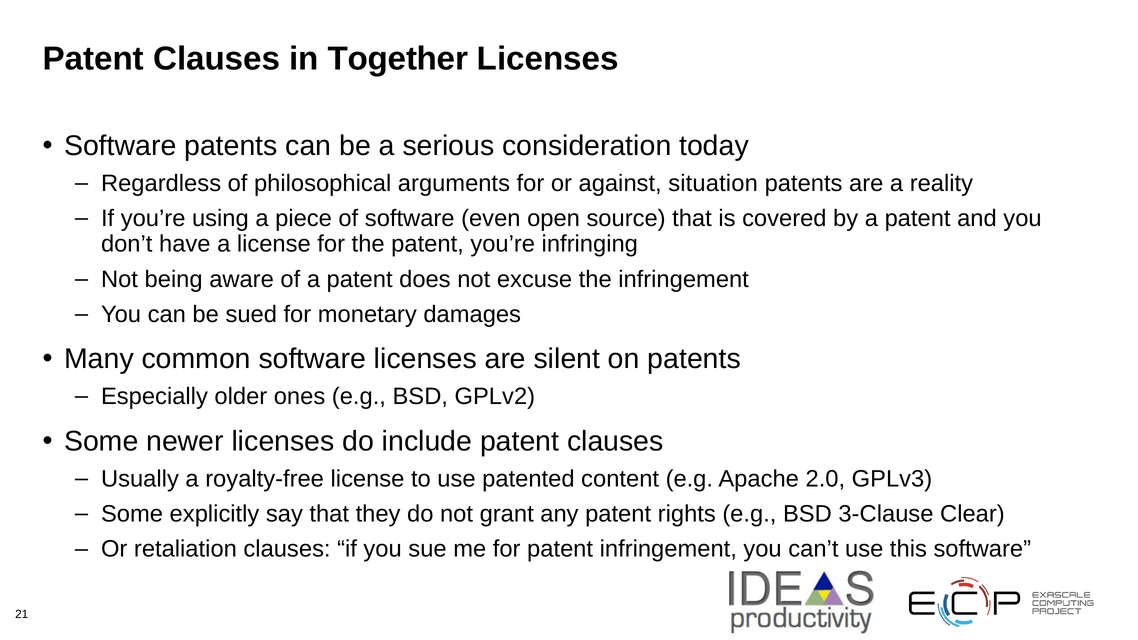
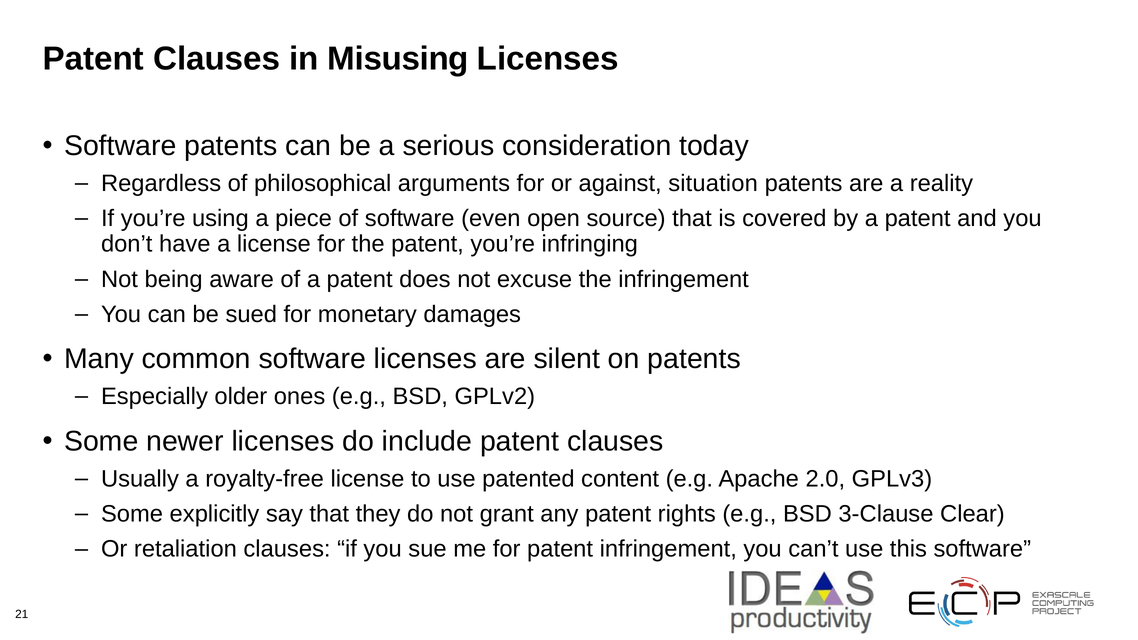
Together: Together -> Misusing (398, 59)
